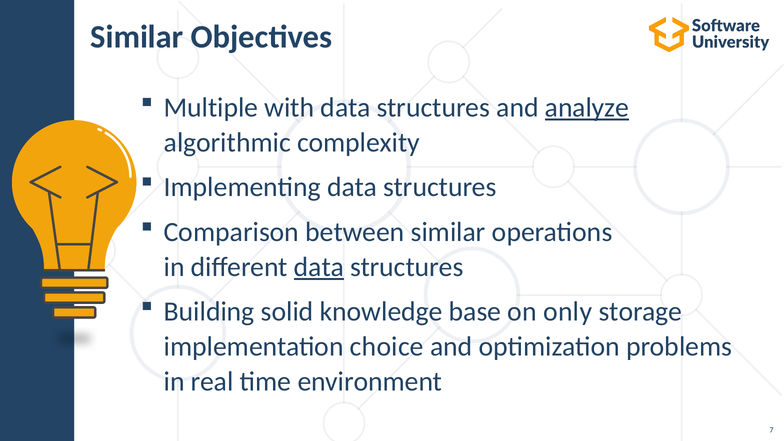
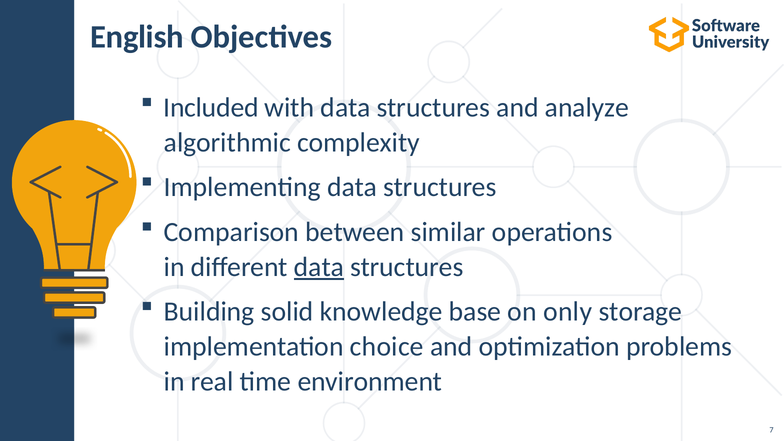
Similar: Similar -> English (137, 37)
Multiple: Multiple -> Included (211, 108)
analyze underline: present -> none (587, 108)
